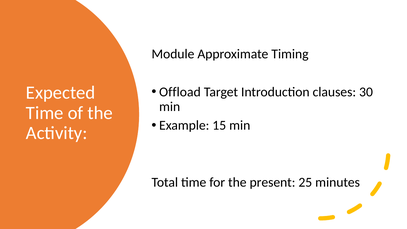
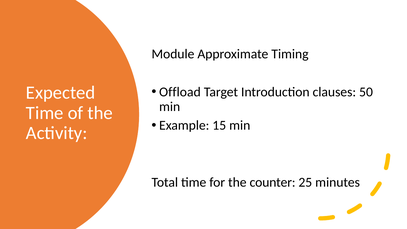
30: 30 -> 50 (366, 92)
present: present -> counter (273, 182)
